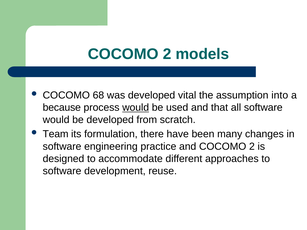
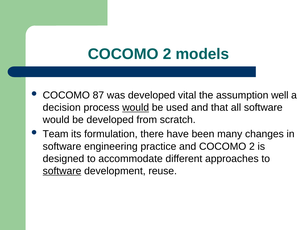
68: 68 -> 87 (98, 95)
into: into -> well (280, 95)
because: because -> decision (62, 108)
software underline: none -> present (62, 171)
